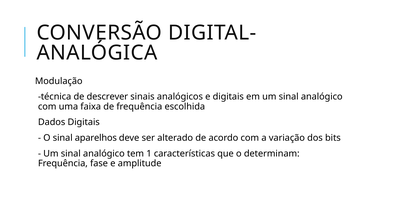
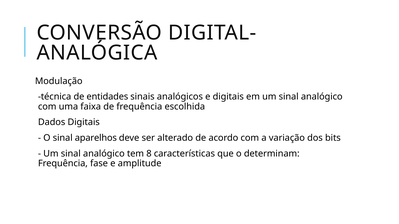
descrever: descrever -> entidades (107, 97)
1: 1 -> 8 (149, 154)
